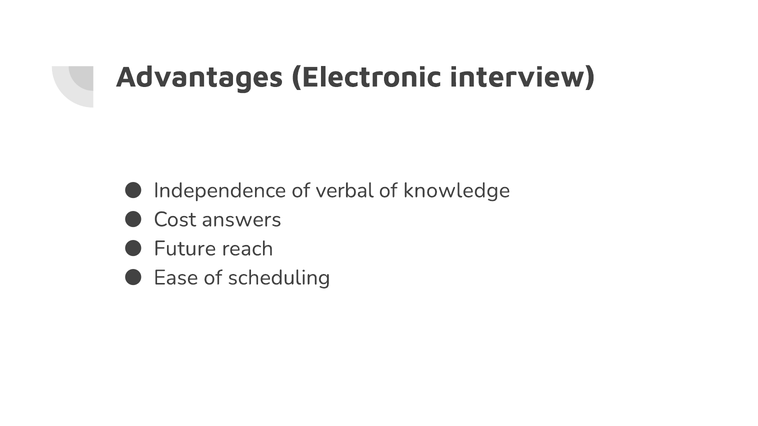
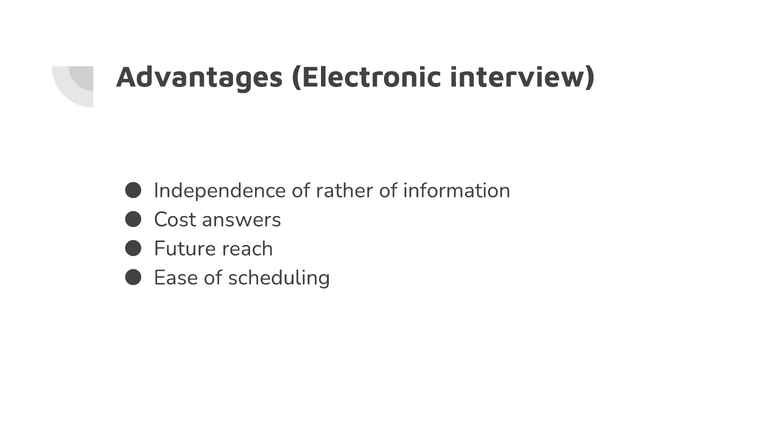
verbal: verbal -> rather (344, 190)
knowledge: knowledge -> information (457, 190)
